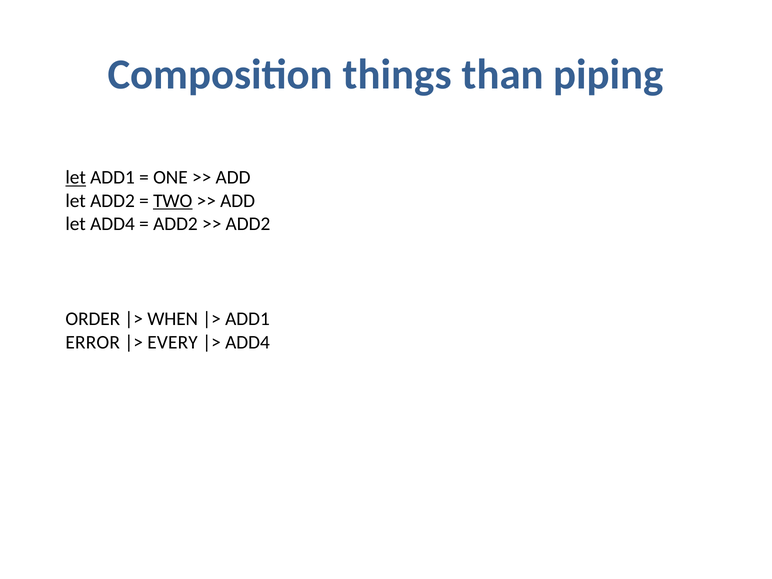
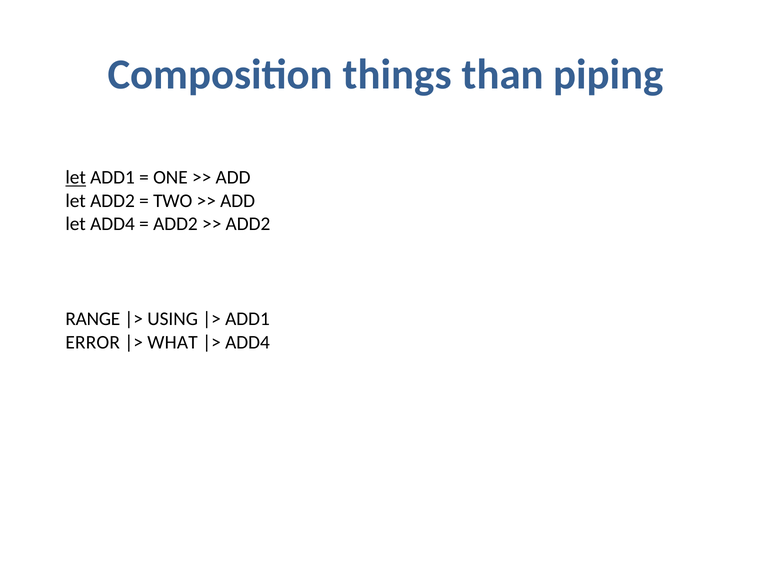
TWO underline: present -> none (173, 201)
ORDER: ORDER -> RANGE (93, 319)
WHEN: WHEN -> USING (173, 319)
EVERY: EVERY -> WHAT (173, 342)
